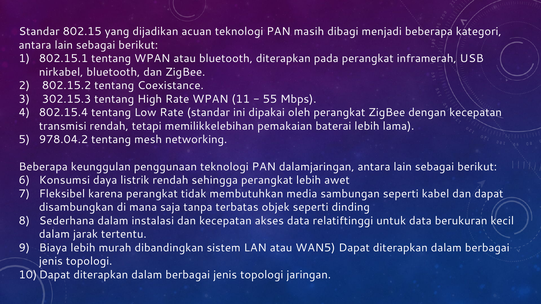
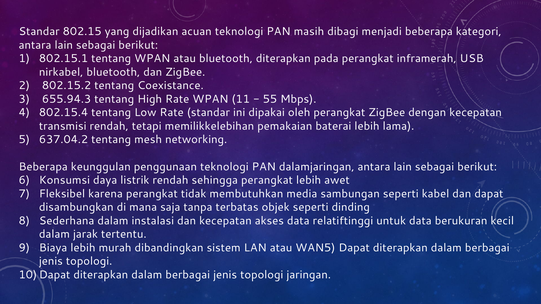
302.15.3: 302.15.3 -> 655.94.3 (67, 99)
978.04.2: 978.04.2 -> 637.04.2 (64, 140)
